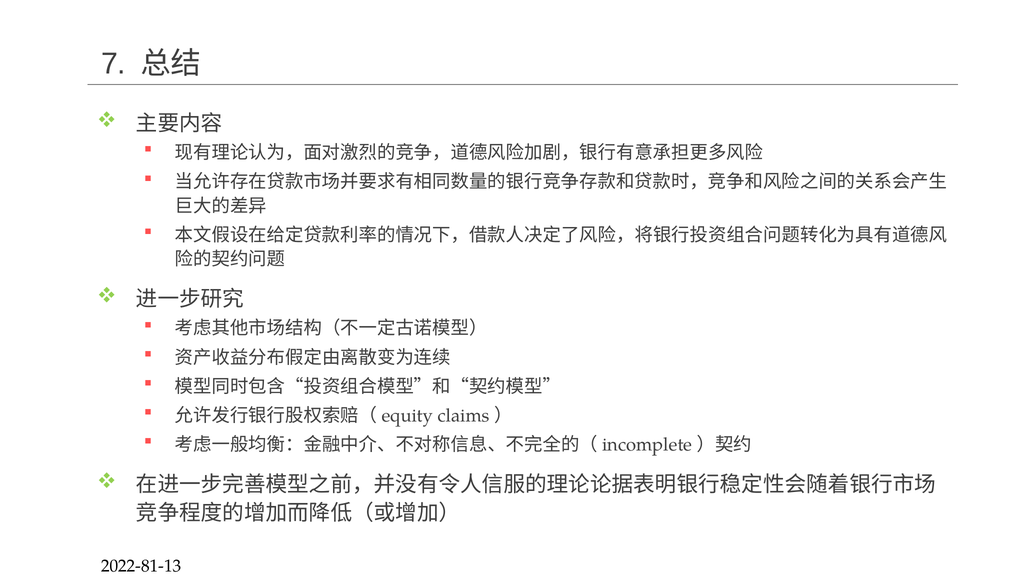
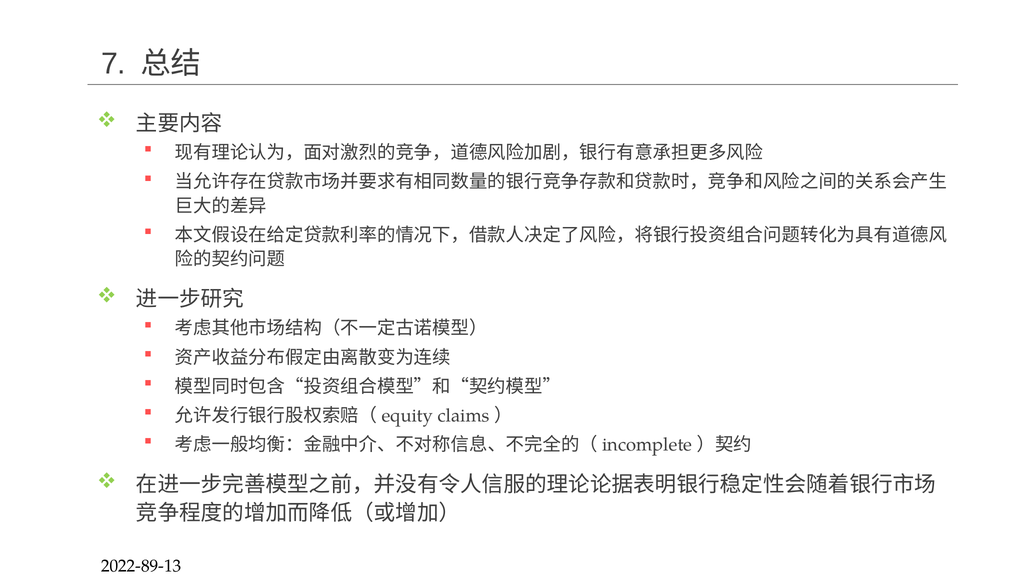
2022-81-13: 2022-81-13 -> 2022-89-13 (141, 566)
